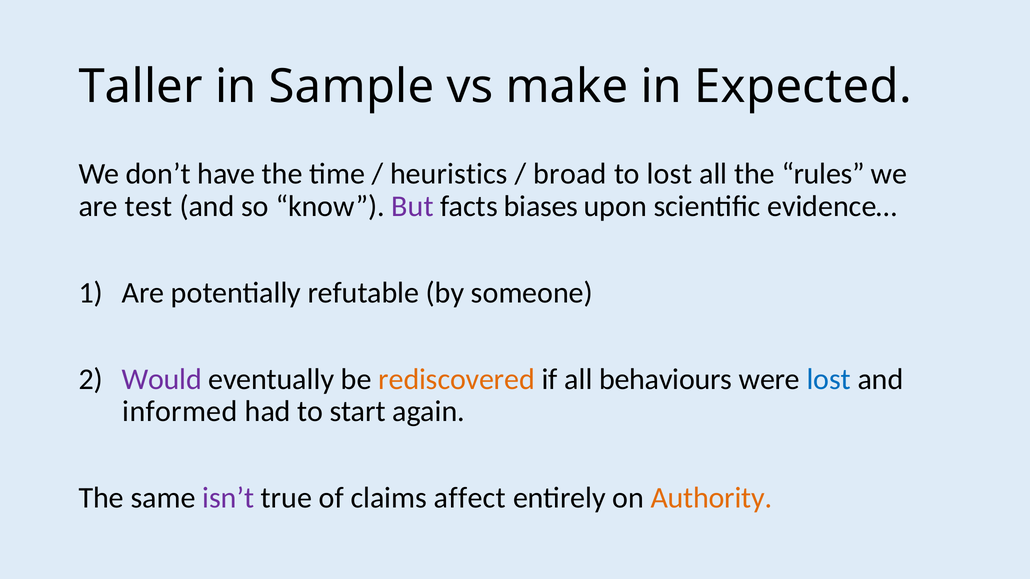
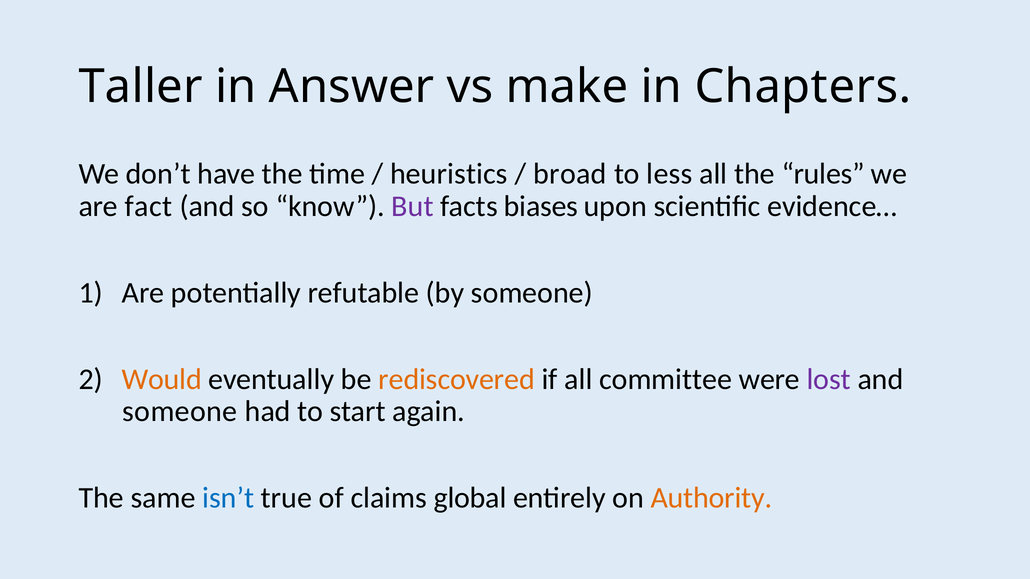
Sample: Sample -> Answer (352, 87)
Expected: Expected -> Chapters (803, 87)
to lost: lost -> less (669, 174)
test: test -> fact (149, 207)
Would colour: purple -> orange (162, 379)
behaviours: behaviours -> committee (666, 379)
lost colour: blue -> purple (829, 379)
informed: informed -> someone (180, 412)
isn’t colour: purple -> blue (228, 498)
affect: affect -> global (470, 498)
